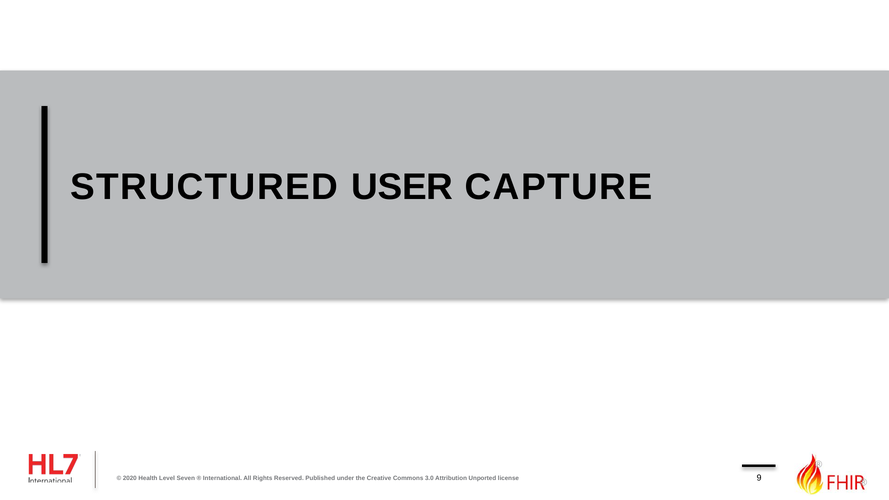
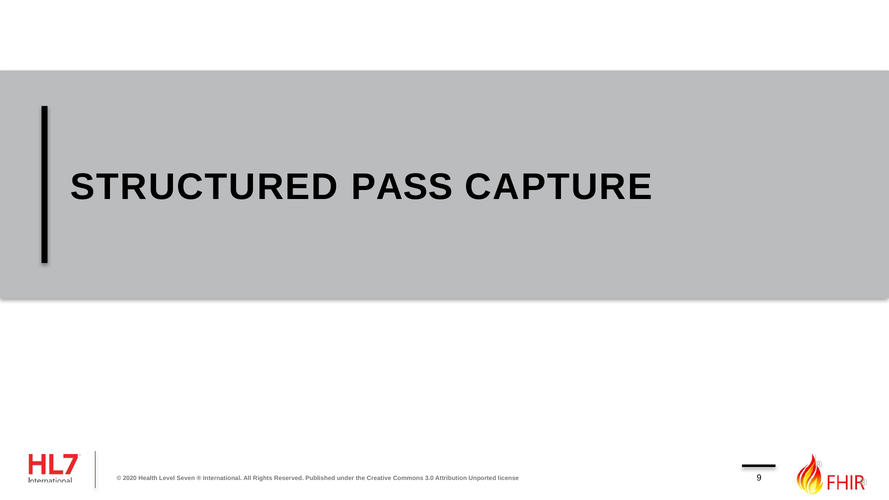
USER: USER -> PASS (402, 187)
